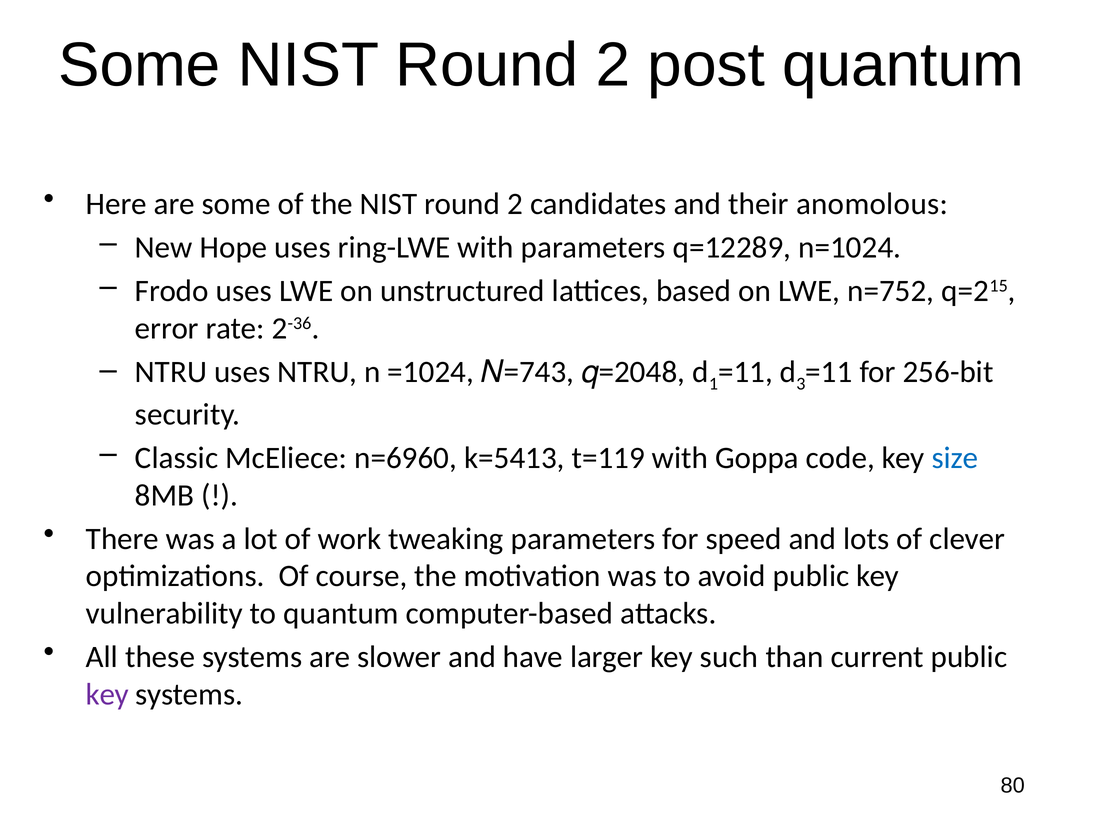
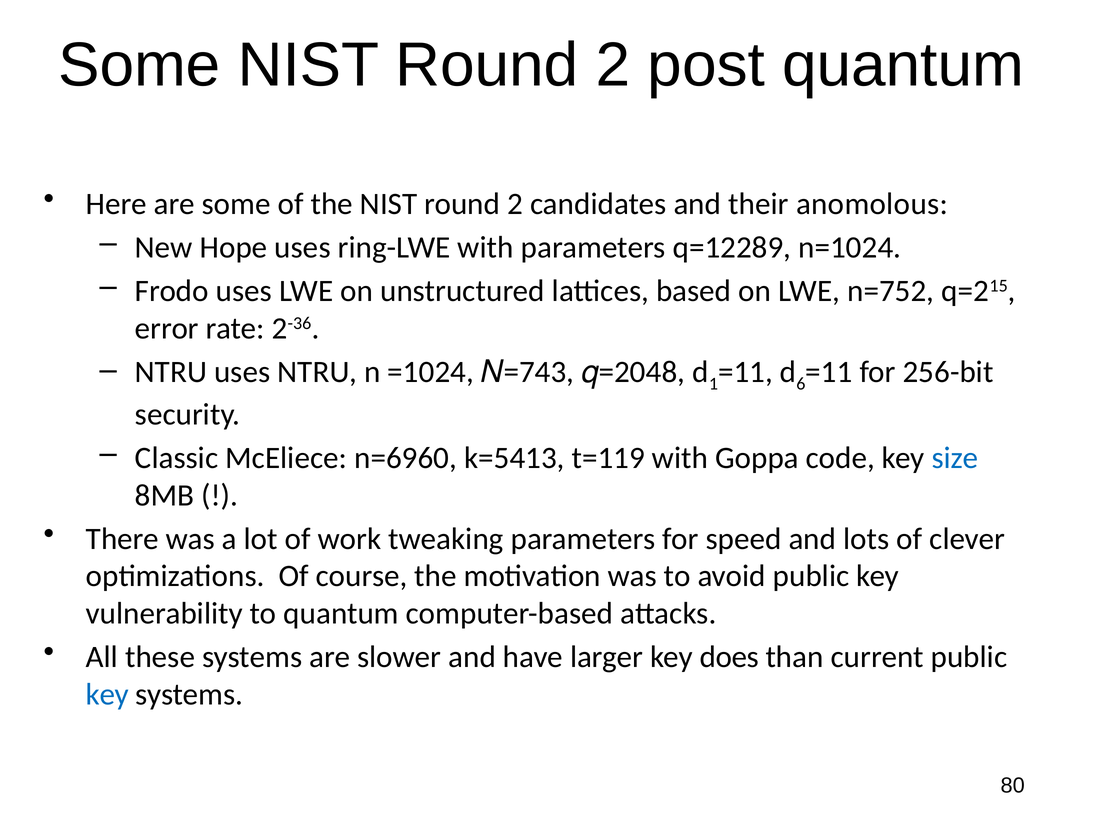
3: 3 -> 6 (801, 384)
such: such -> does (729, 657)
key colour: purple -> blue (107, 694)
